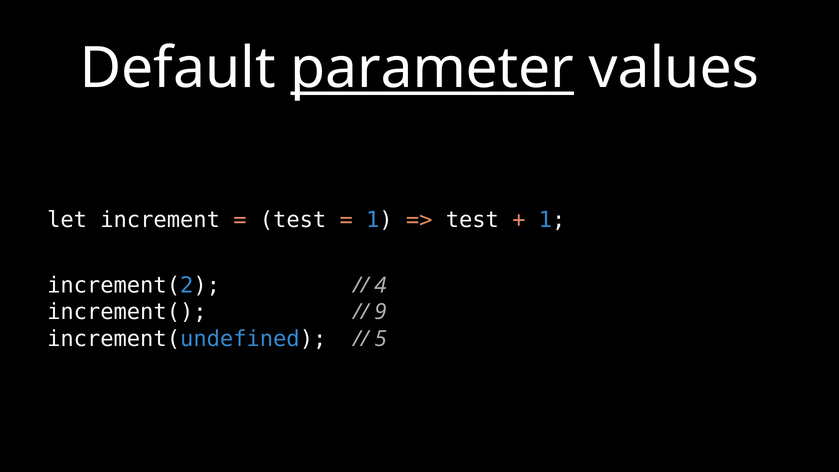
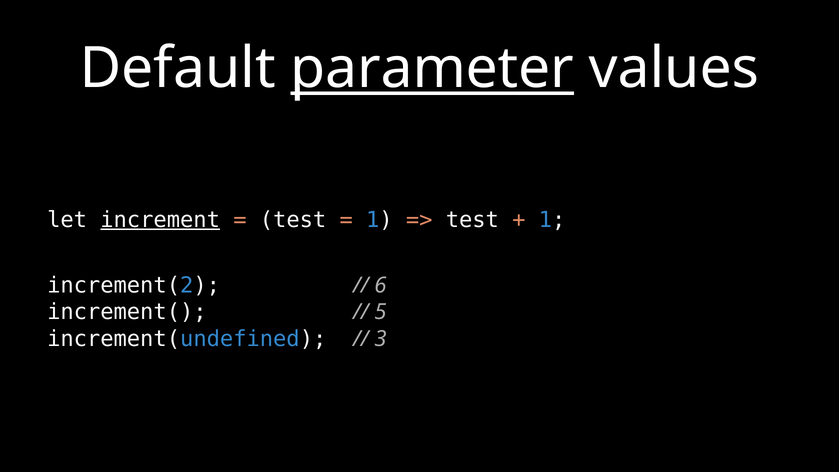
increment underline: none -> present (160, 220)
4: 4 -> 6 (380, 286)
9: 9 -> 5 (380, 312)
5: 5 -> 3 (380, 339)
